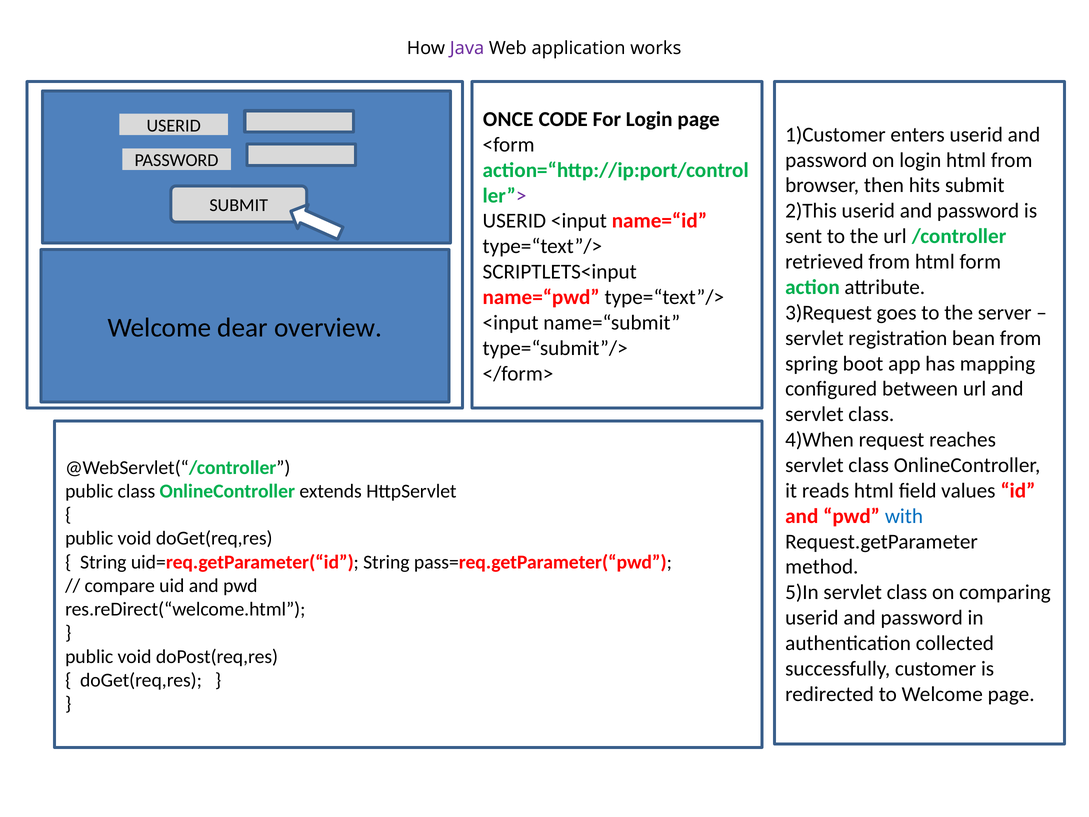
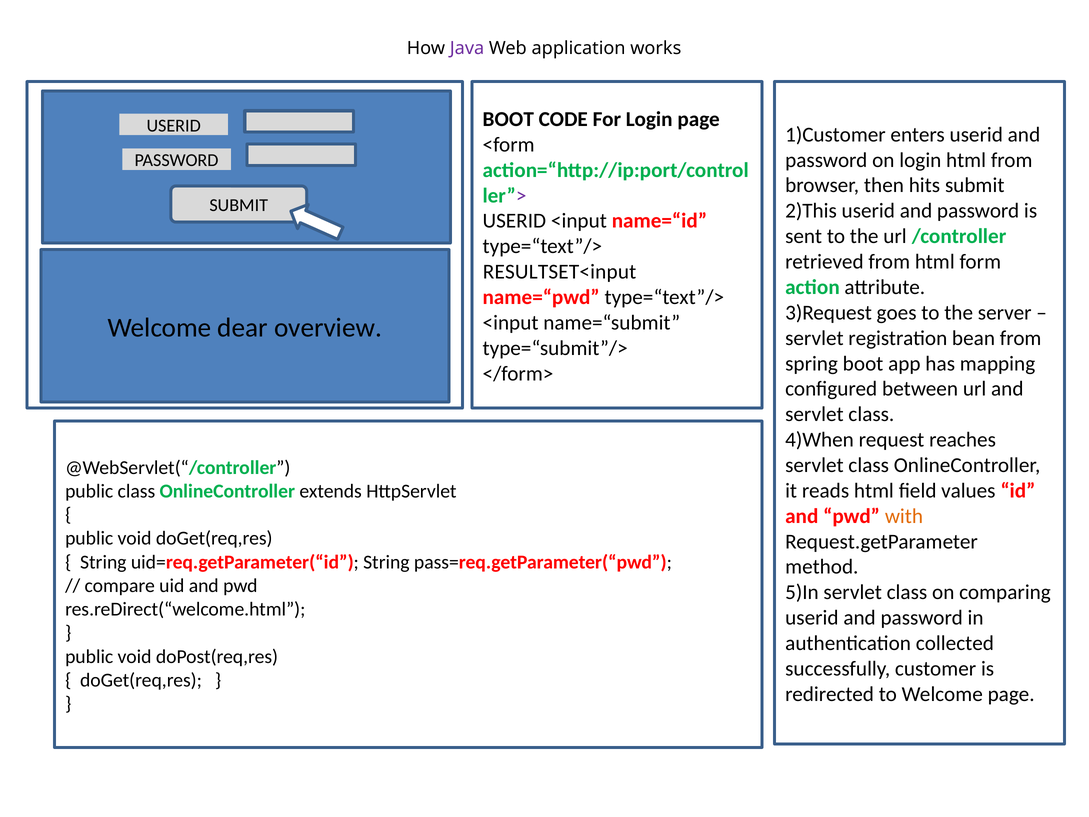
ONCE: ONCE -> BOOT (508, 119)
SCRIPTLETS<input: SCRIPTLETS<input -> RESULTSET<input (560, 272)
with colour: blue -> orange (904, 516)
